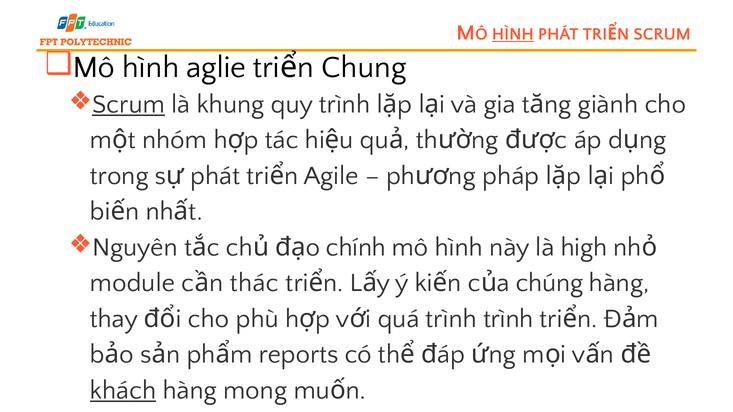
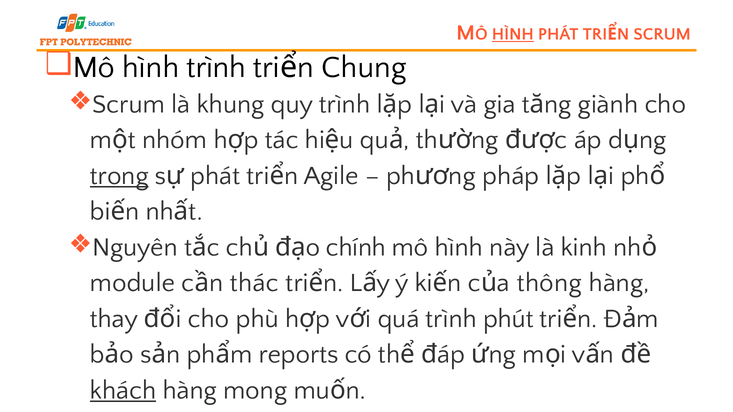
hình aglie: aglie -> trình (216, 67)
Scrum underline: present -> none (128, 104)
trong underline: none -> present (119, 176)
high: high -> kinh (584, 247)
chúng: chúng -> thông (549, 283)
trình trình: trình -> phút (508, 319)
